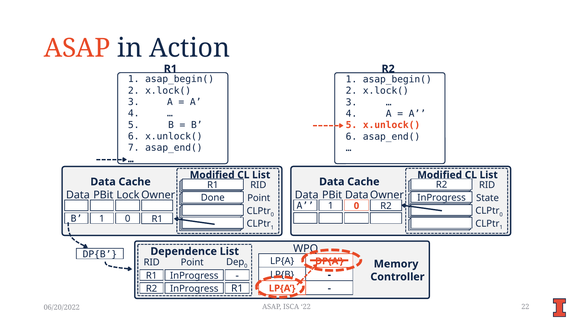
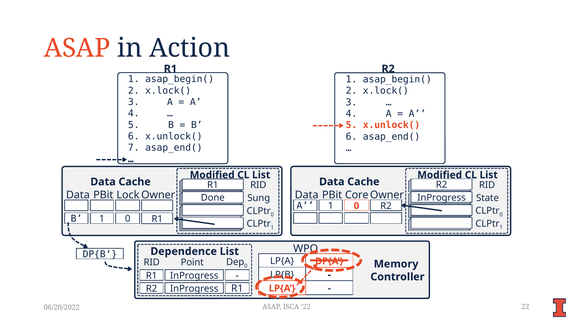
Data: Data -> Core (357, 195)
Point: Point -> Sung (259, 198)
